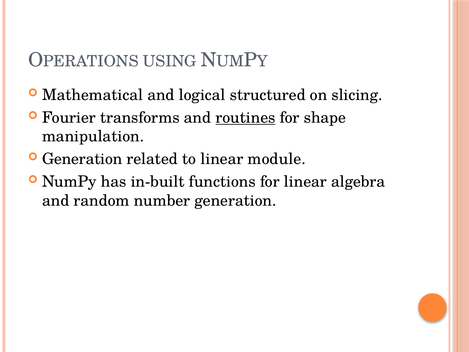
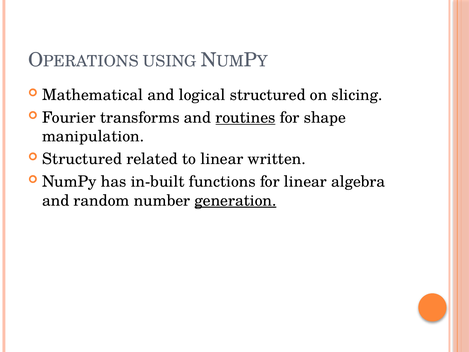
Generation: Generation -> Structured (82, 159)
module: module -> written (277, 159)
generation underline: none -> present (235, 200)
